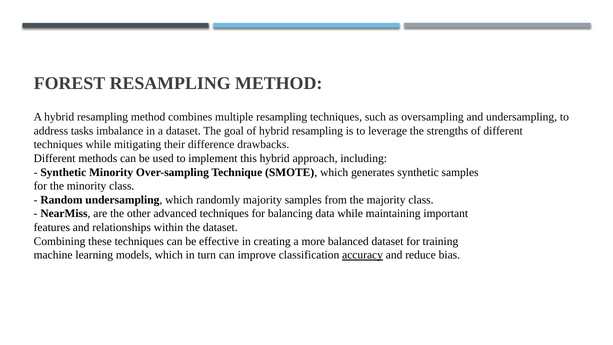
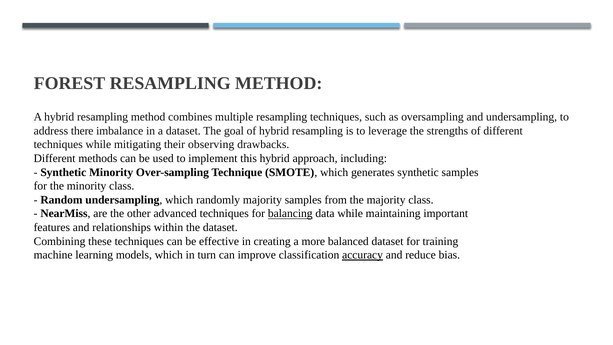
tasks: tasks -> there (82, 131)
difference: difference -> observing (211, 145)
balancing underline: none -> present (290, 214)
